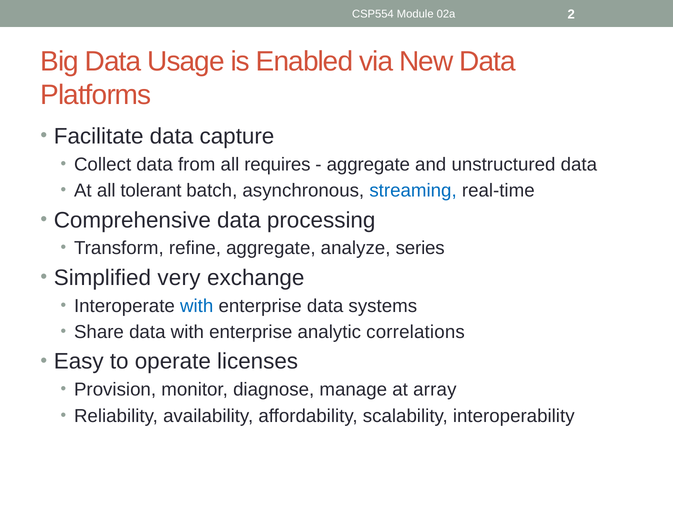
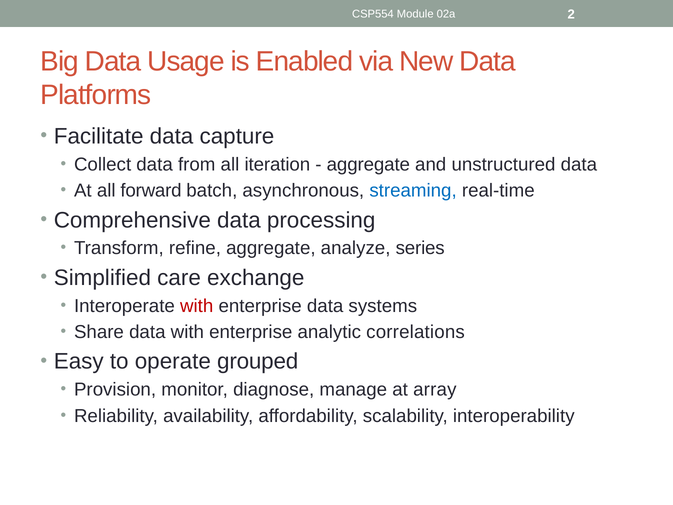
requires: requires -> iteration (277, 164)
tolerant: tolerant -> forward (151, 191)
very: very -> care (179, 278)
with colour: blue -> red (197, 306)
licenses: licenses -> grouped (258, 361)
